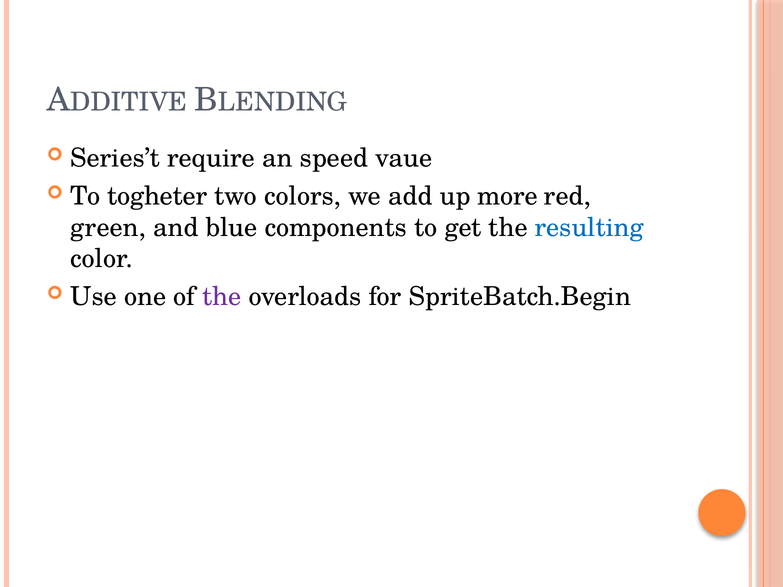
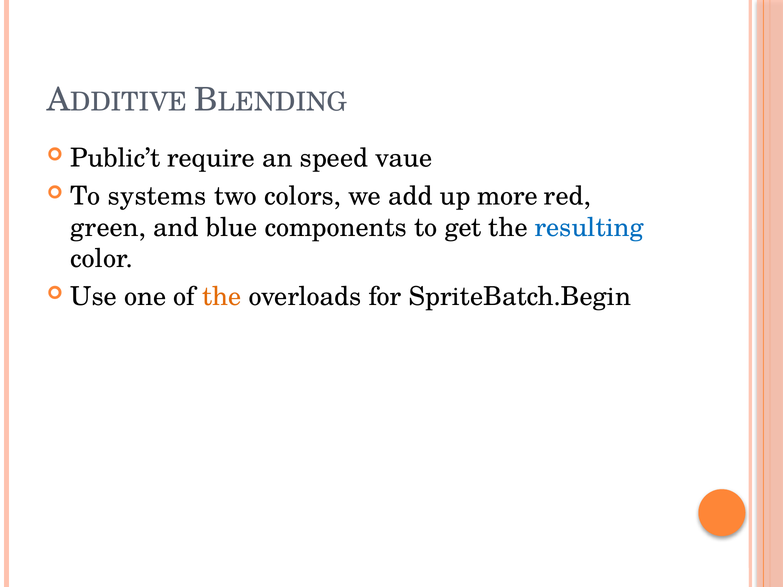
Series’t: Series’t -> Public’t (115, 158)
togheter: togheter -> systems (157, 196)
the colour: purple -> orange (222, 297)
